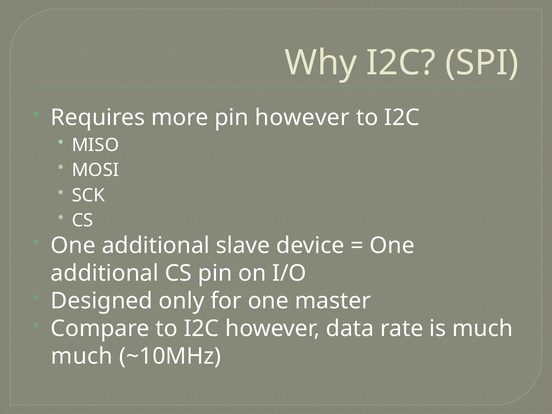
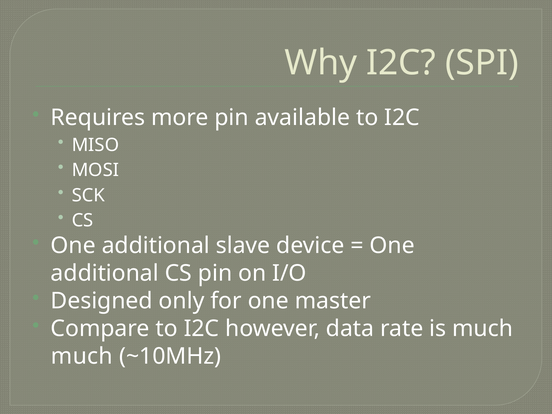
pin however: however -> available (302, 118)
